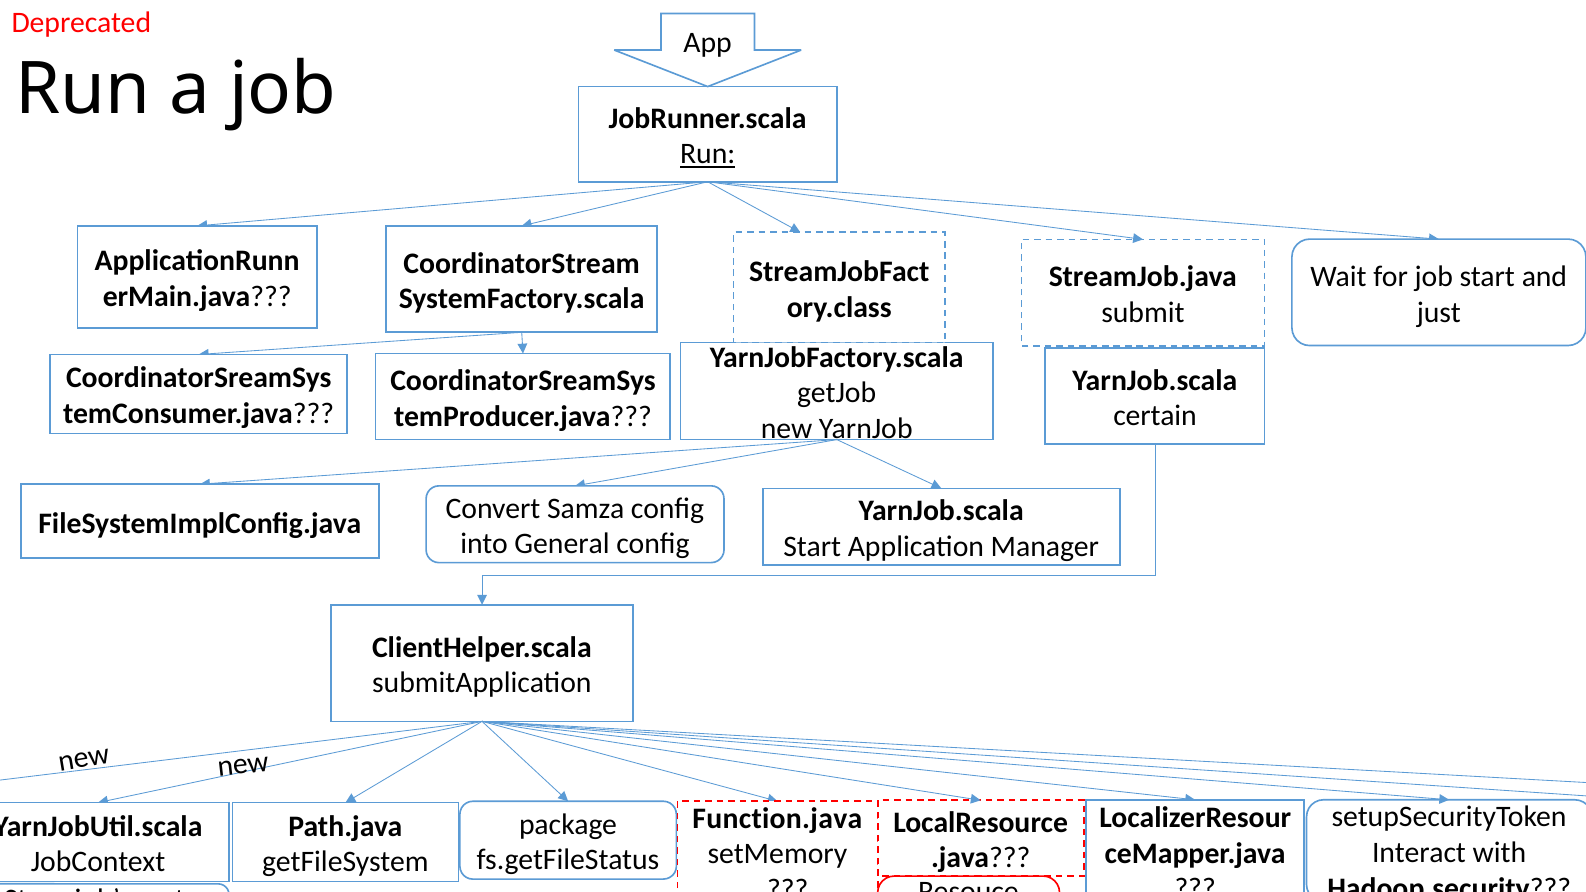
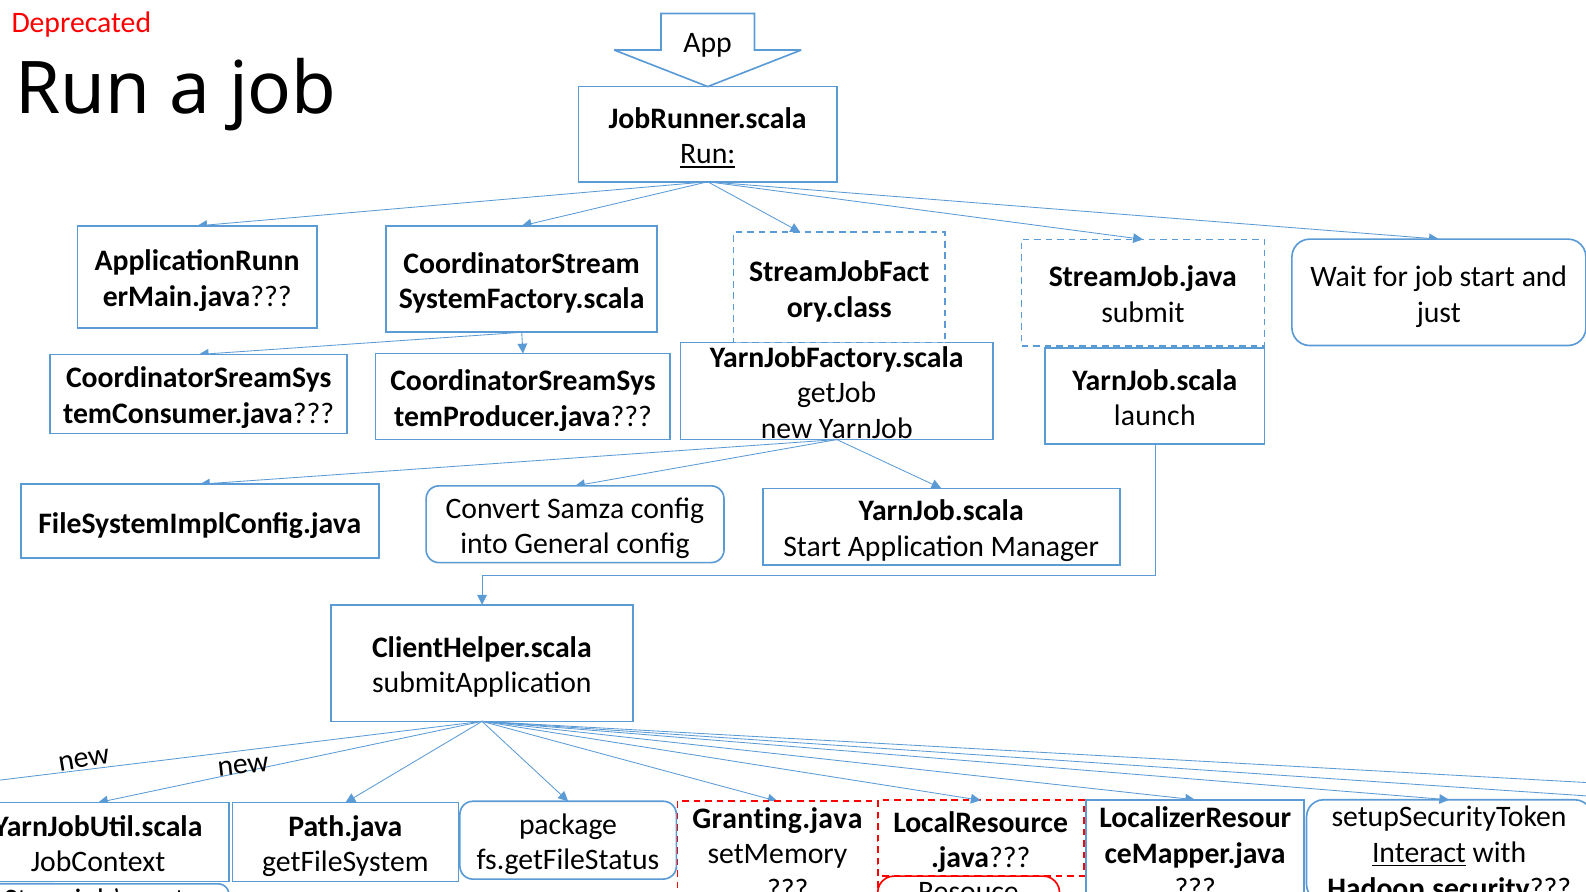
certain: certain -> launch (1155, 416)
Function.java: Function.java -> Granting.java (777, 819)
Interact underline: none -> present (1419, 853)
